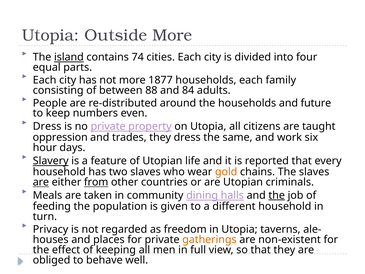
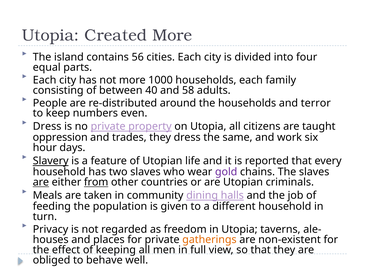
Outside: Outside -> Created (116, 35)
island underline: present -> none (69, 57)
74: 74 -> 56 (138, 57)
1877: 1877 -> 1000 (161, 80)
88: 88 -> 40 (151, 90)
84: 84 -> 58 (188, 90)
future: future -> terror (316, 103)
gold colour: orange -> purple (226, 172)
the underline: present -> none (277, 195)
